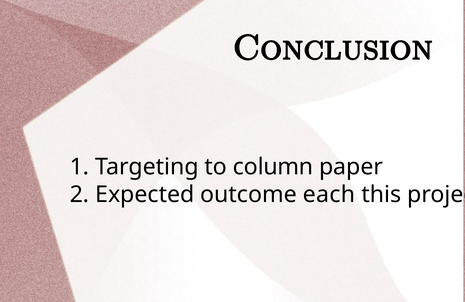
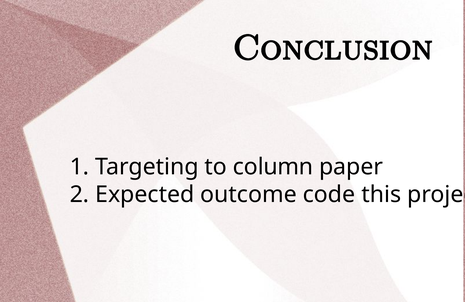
each: each -> code (329, 195)
